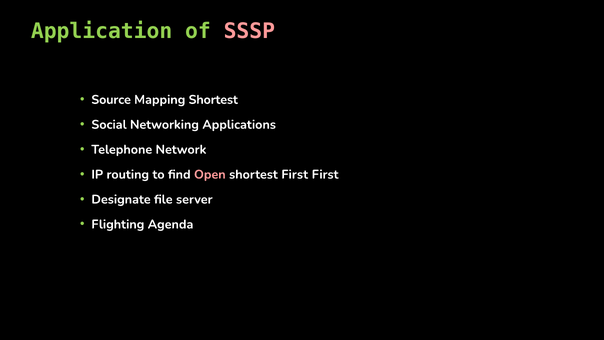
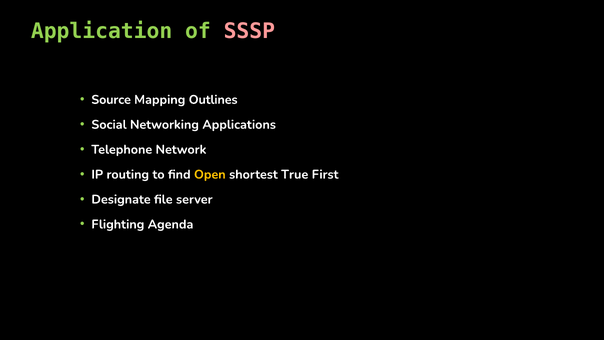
Mapping Shortest: Shortest -> Outlines (213, 100)
Open colour: pink -> yellow (210, 174)
shortest First: First -> True (295, 174)
